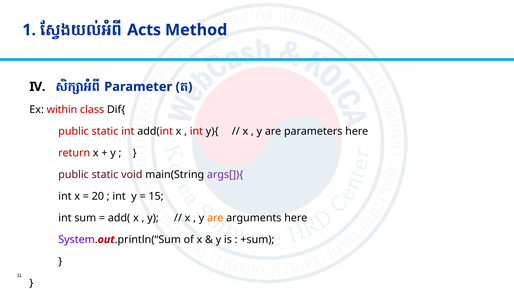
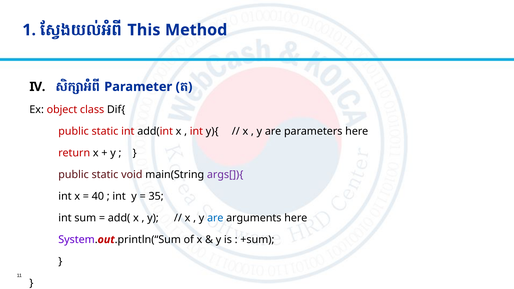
Acts: Acts -> This (144, 30)
within: within -> object (62, 110)
20: 20 -> 40 (98, 196)
15: 15 -> 35 (156, 196)
are colour: orange -> blue (215, 218)
